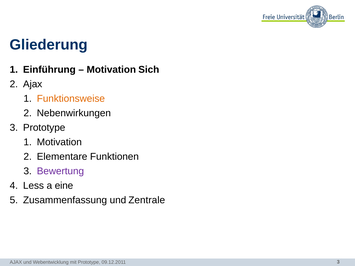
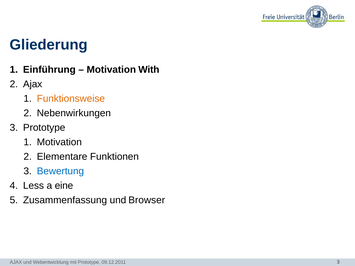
Sich: Sich -> With (149, 70)
Bewertung colour: purple -> blue (60, 171)
Zentrale: Zentrale -> Browser (147, 200)
